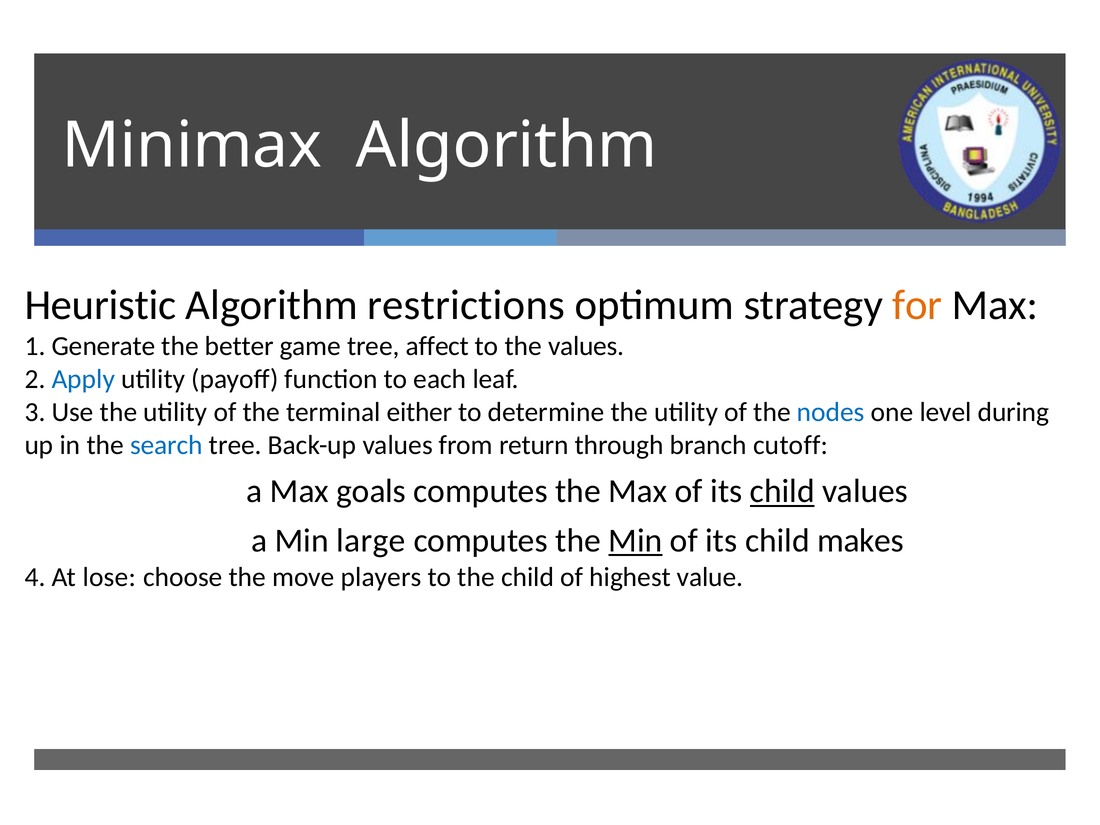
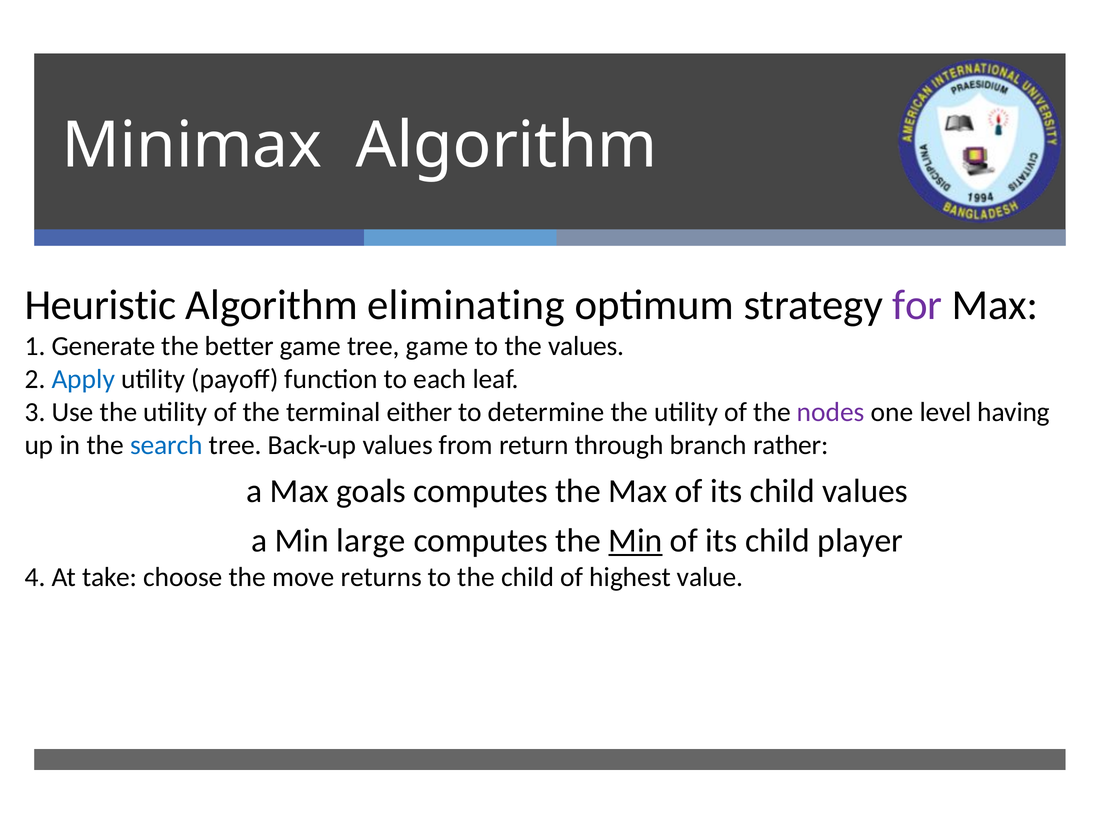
restrictions: restrictions -> eliminating (466, 305)
for colour: orange -> purple (917, 305)
tree affect: affect -> game (437, 346)
nodes colour: blue -> purple (831, 412)
during: during -> having (1014, 412)
cutoff: cutoff -> rather (791, 445)
child underline: present -> none (782, 491)
makes: makes -> player (860, 541)
lose: lose -> take (110, 577)
players: players -> returns (381, 577)
